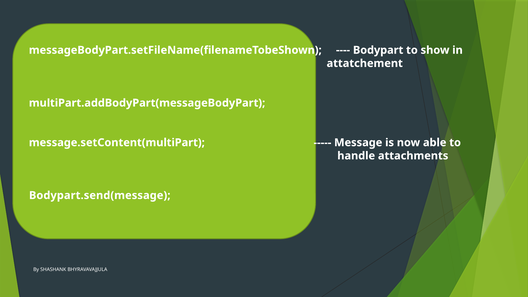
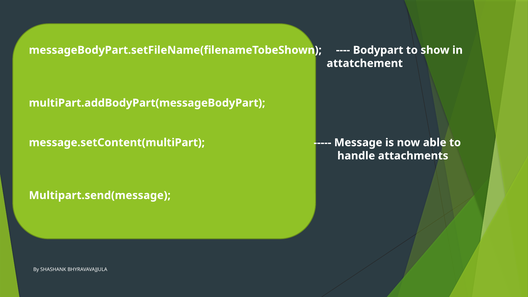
Bodypart.send(message: Bodypart.send(message -> Multipart.send(message (100, 195)
